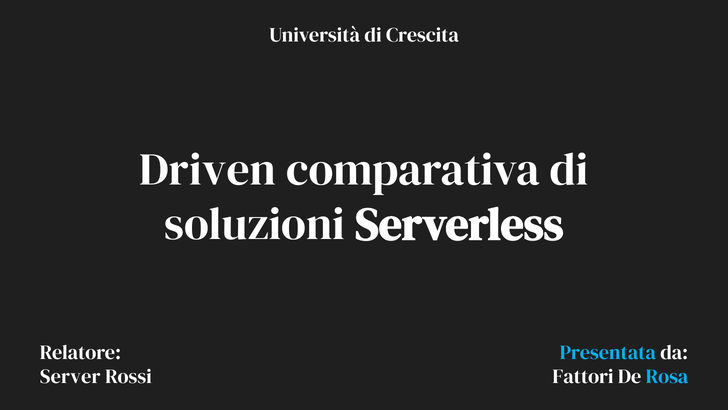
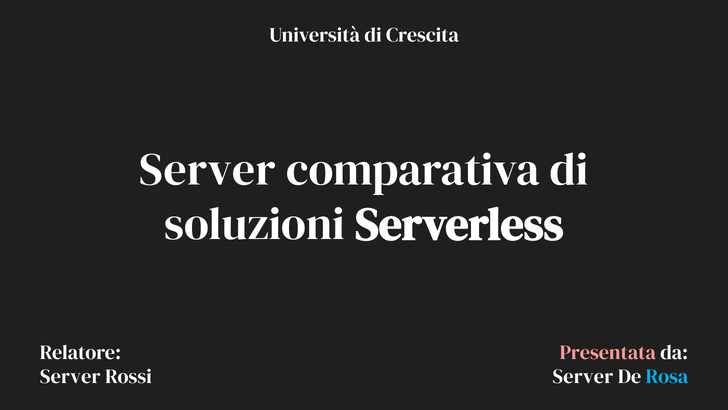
Driven: Driven -> Server (208, 170)
Presentata colour: light blue -> pink (608, 352)
Fattori: Fattori -> Server (583, 376)
